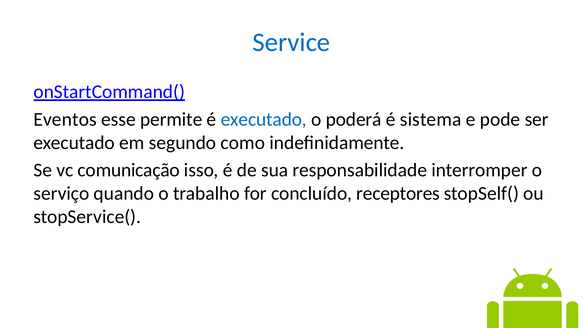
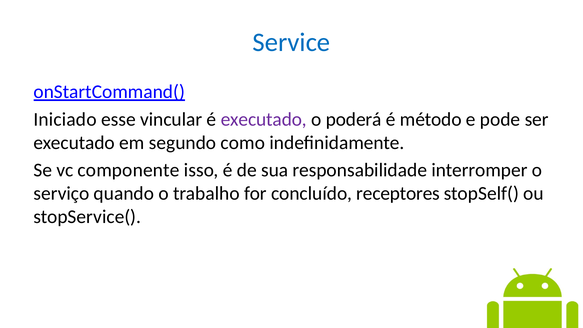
Eventos: Eventos -> Iniciado (65, 119)
permite: permite -> vincular (171, 119)
executado colour: blue -> purple (264, 119)
sistema: sistema -> método (431, 119)
comunicação: comunicação -> componente (129, 170)
